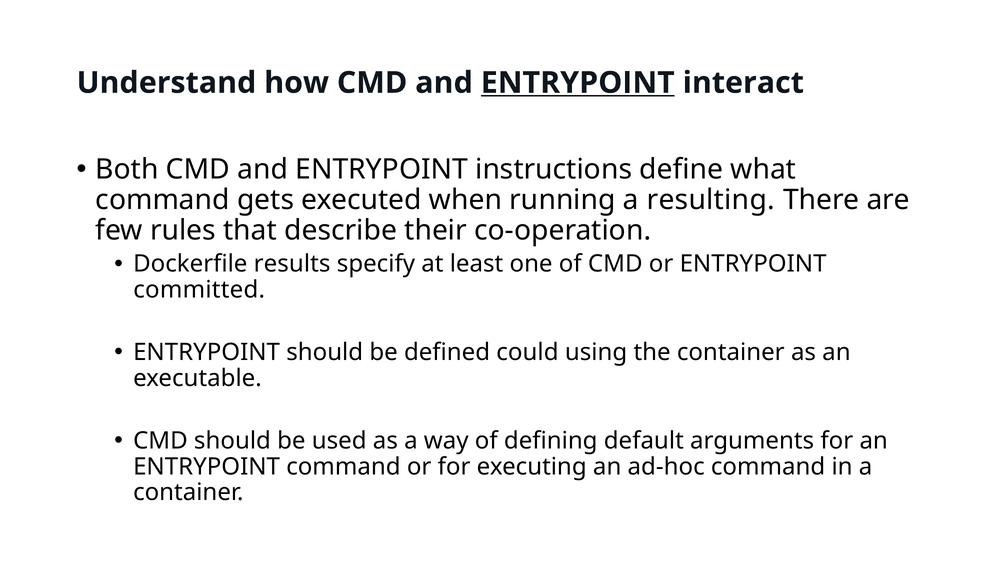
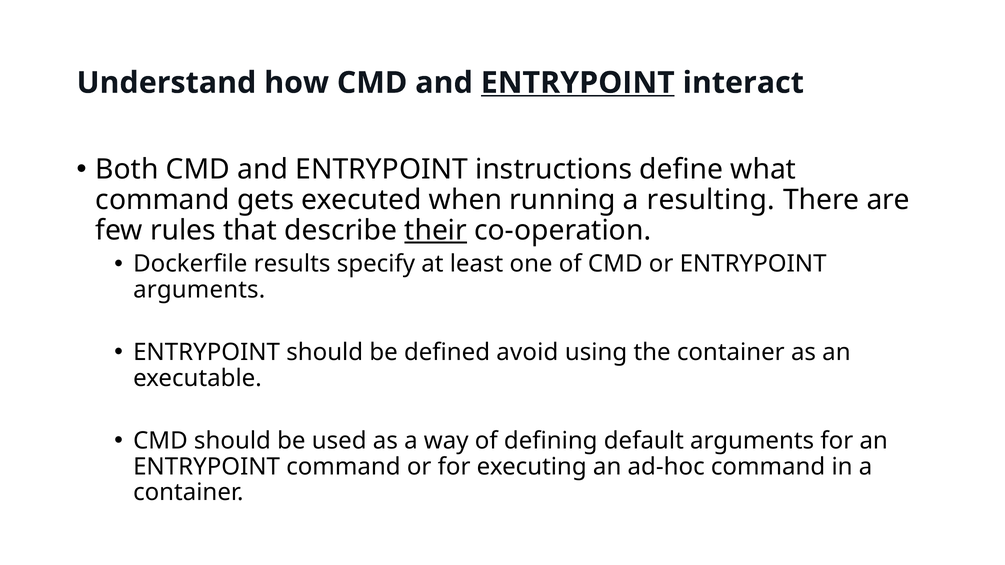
their underline: none -> present (436, 231)
committed: committed -> arguments (199, 290)
could: could -> avoid (527, 352)
